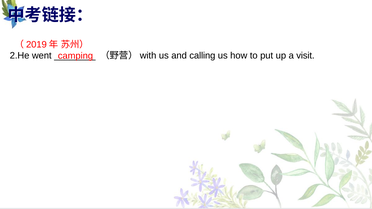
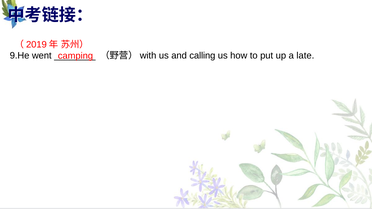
2.He: 2.He -> 9.He (20, 56)
visit: visit -> late (305, 56)
